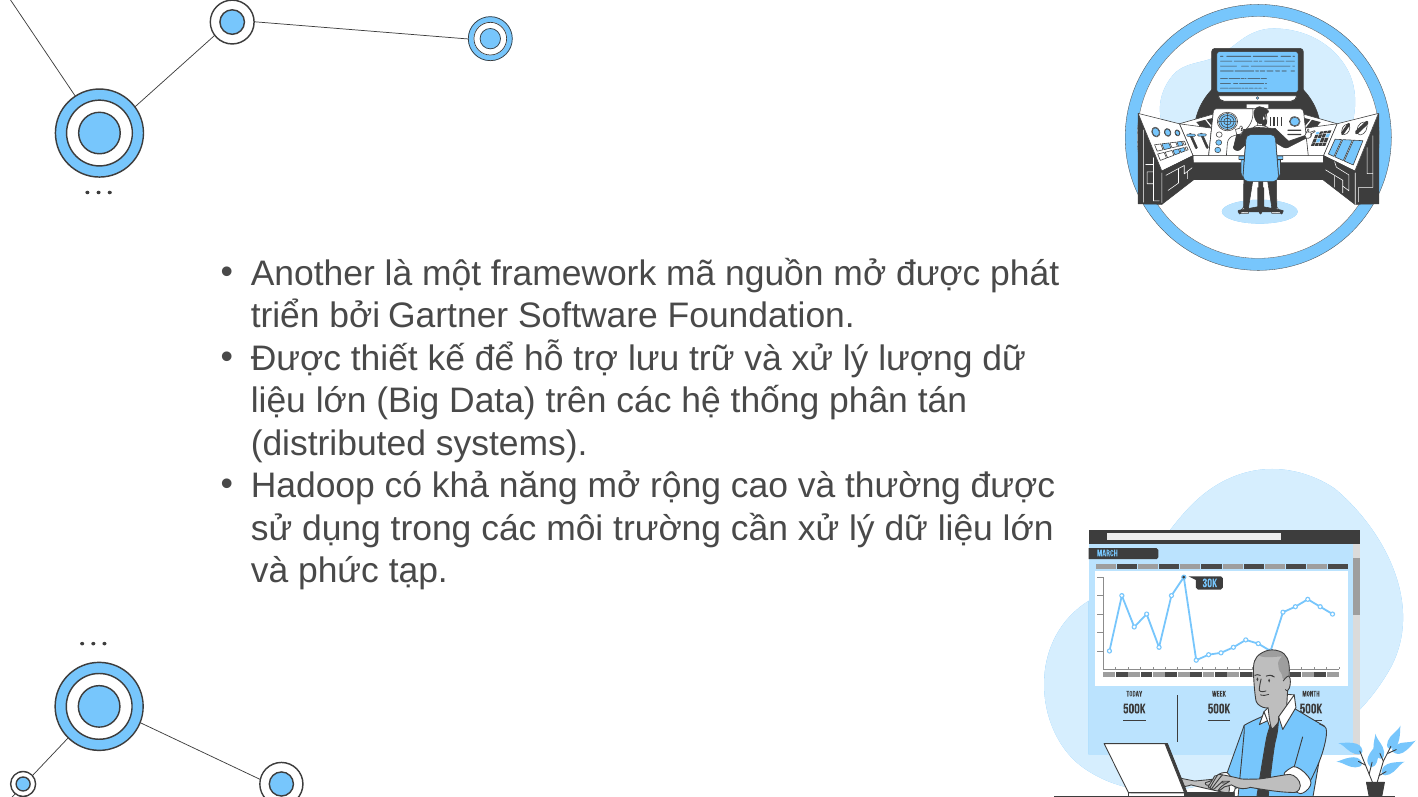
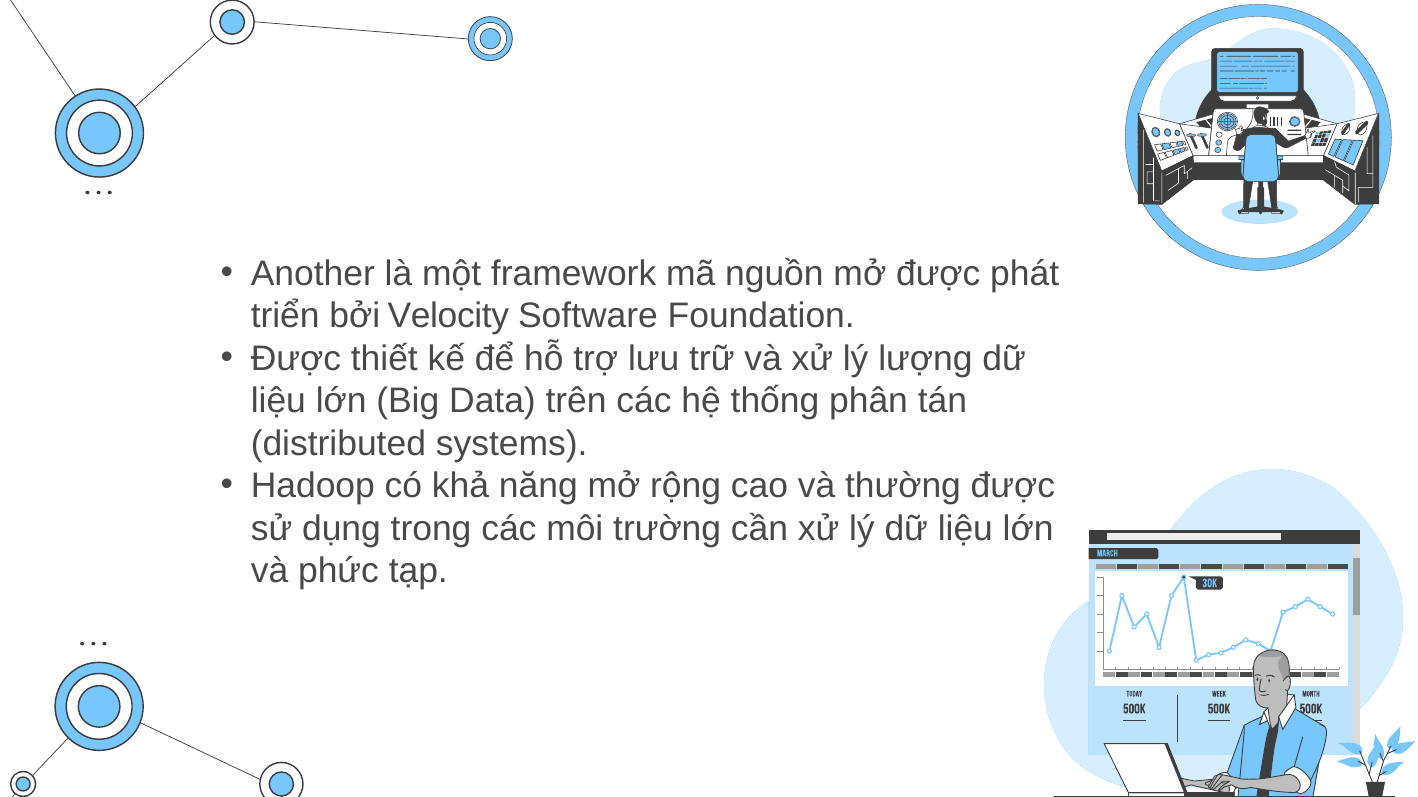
Gartner: Gartner -> Velocity (448, 316)
